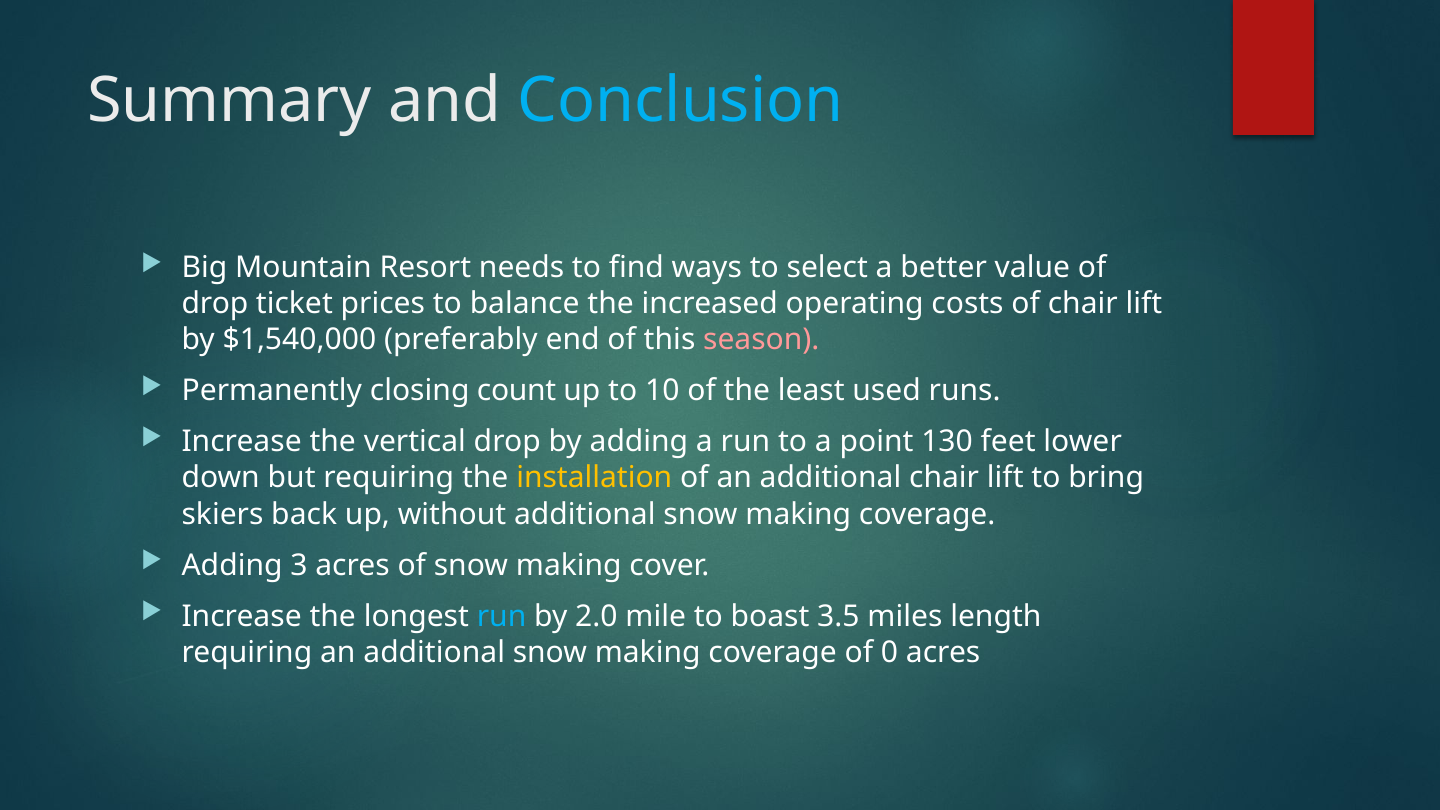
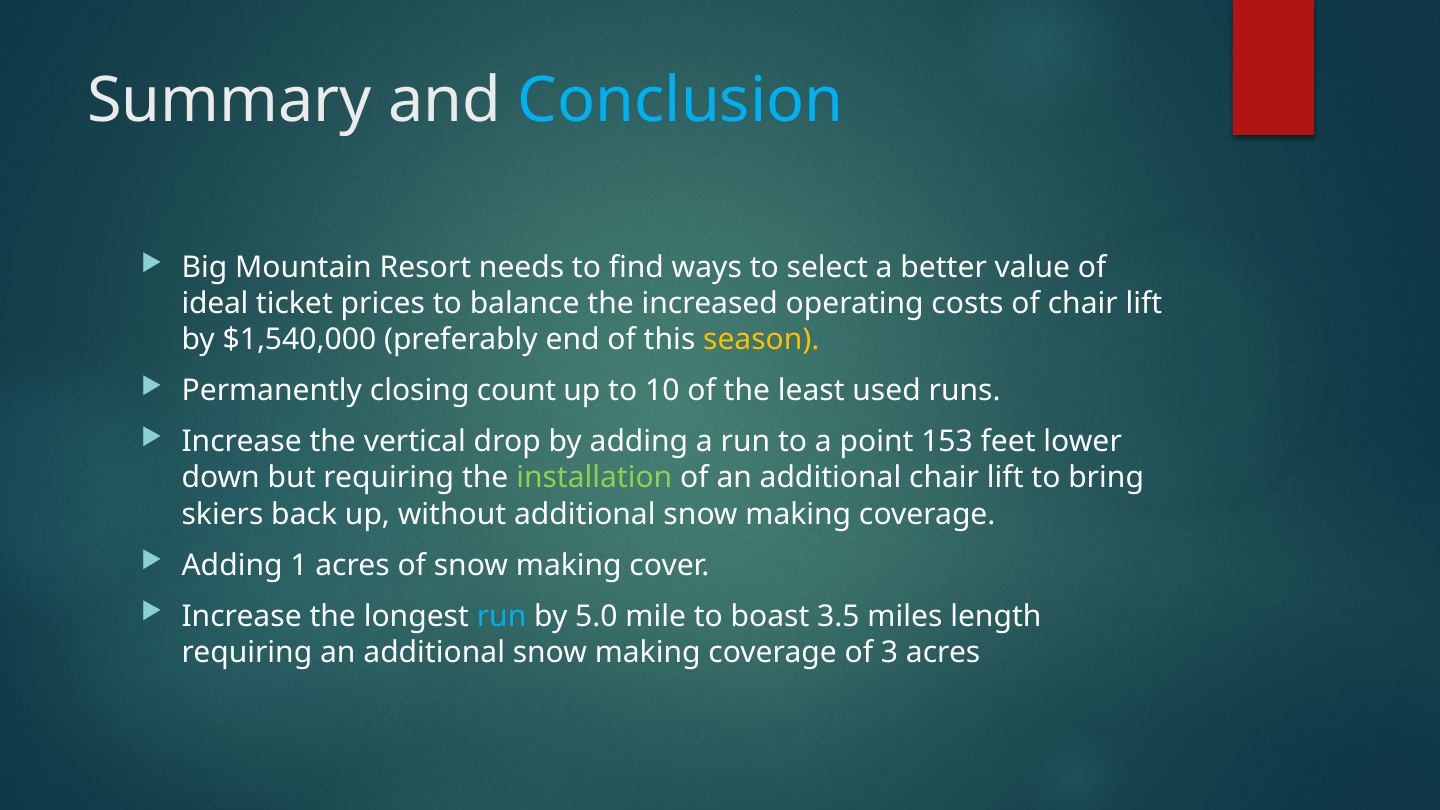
drop: drop -> ideal (215, 304)
season colour: pink -> yellow (761, 340)
130: 130 -> 153 (947, 442)
installation colour: yellow -> light green (594, 478)
3: 3 -> 1 (299, 565)
2.0: 2.0 -> 5.0 (596, 616)
0: 0 -> 3 (889, 652)
